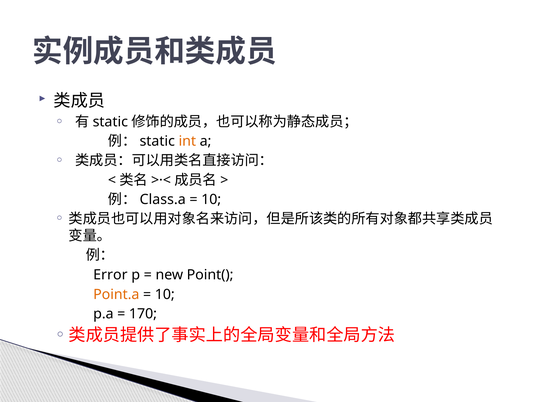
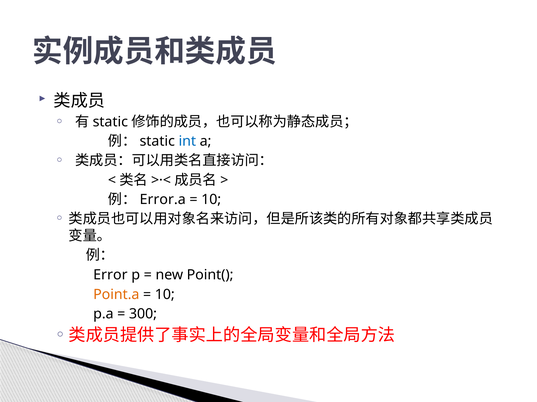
int colour: orange -> blue (187, 142)
Class.a: Class.a -> Error.a (163, 200)
170: 170 -> 300 (143, 315)
